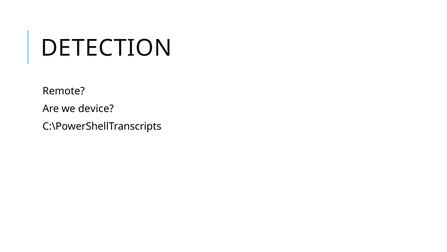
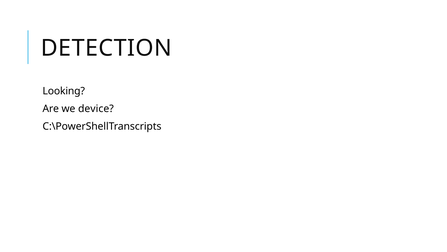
Remote: Remote -> Looking (64, 91)
